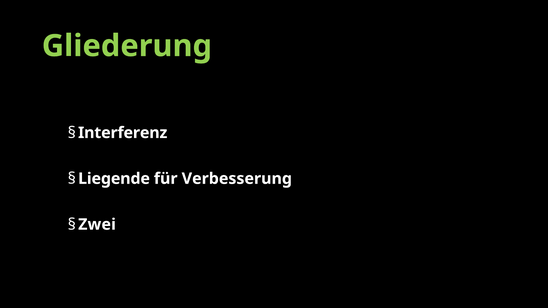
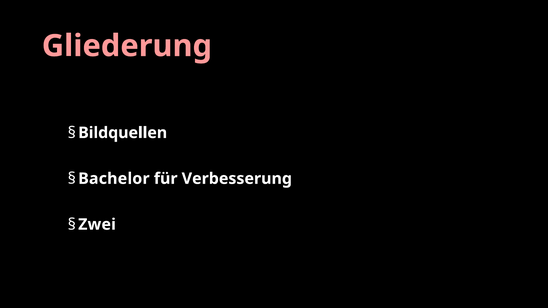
Gliederung colour: light green -> pink (127, 46)
Interferenz: Interferenz -> Bildquellen (123, 133)
Liegende: Liegende -> Bachelor (114, 179)
